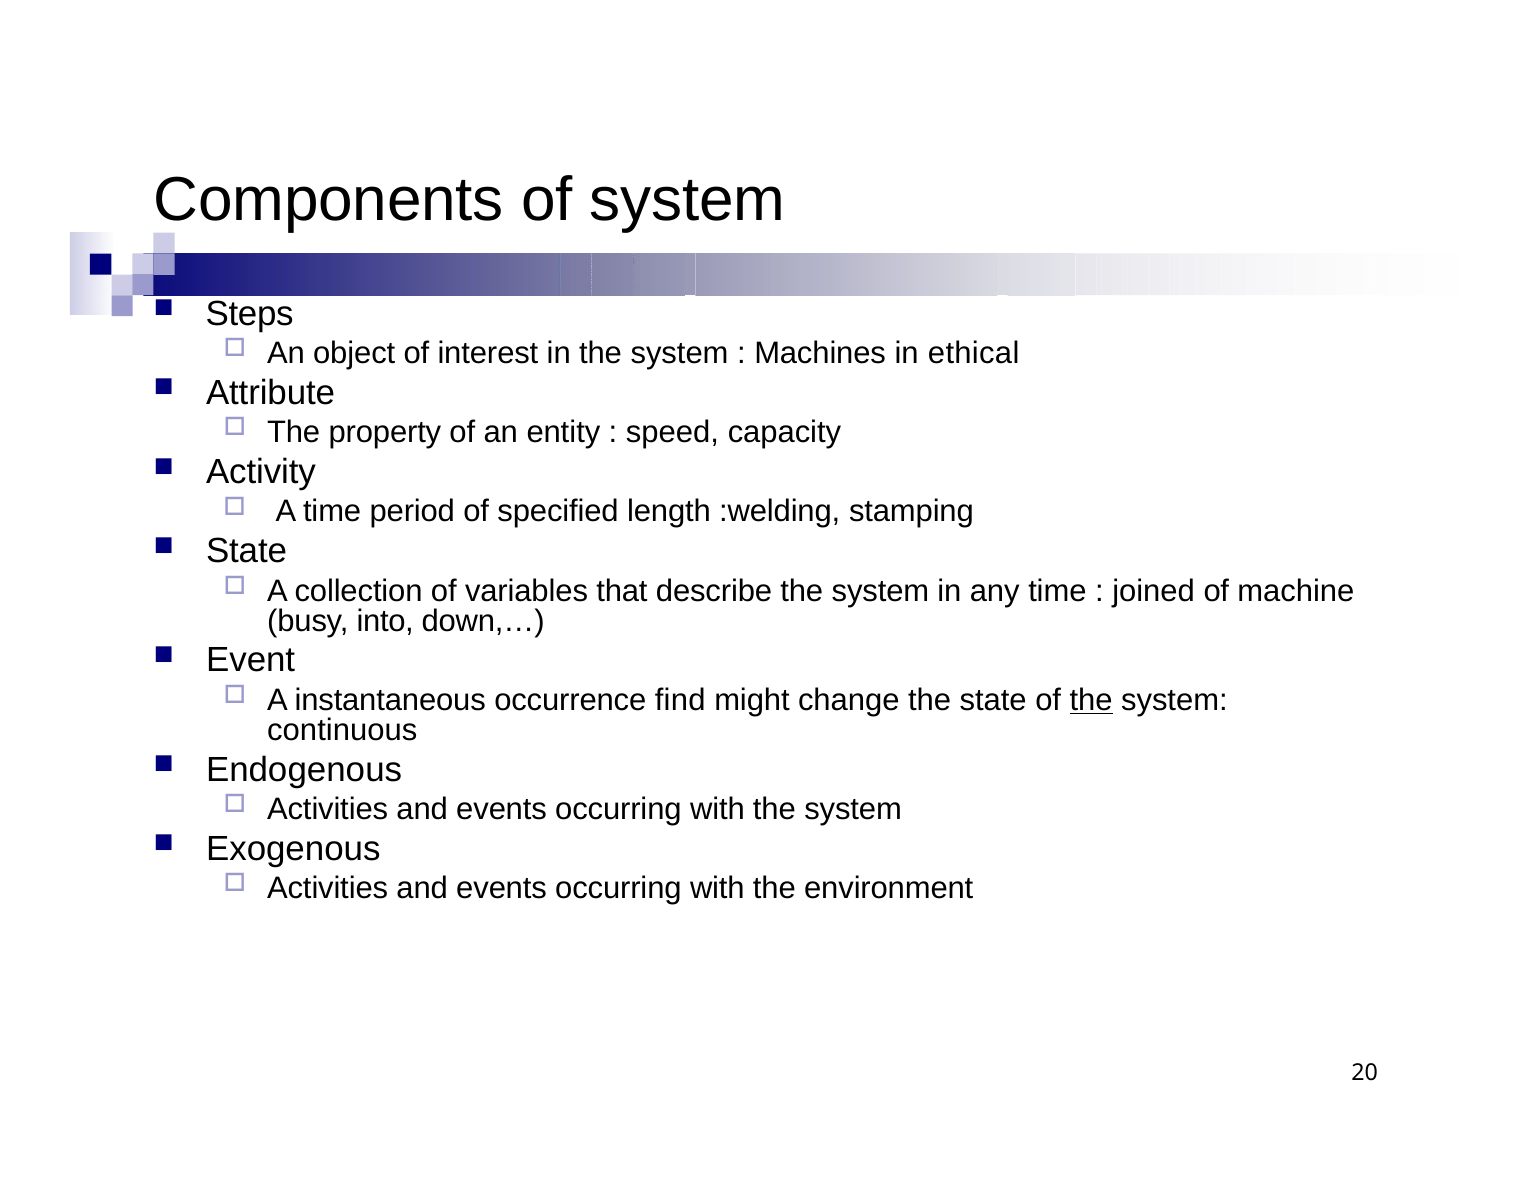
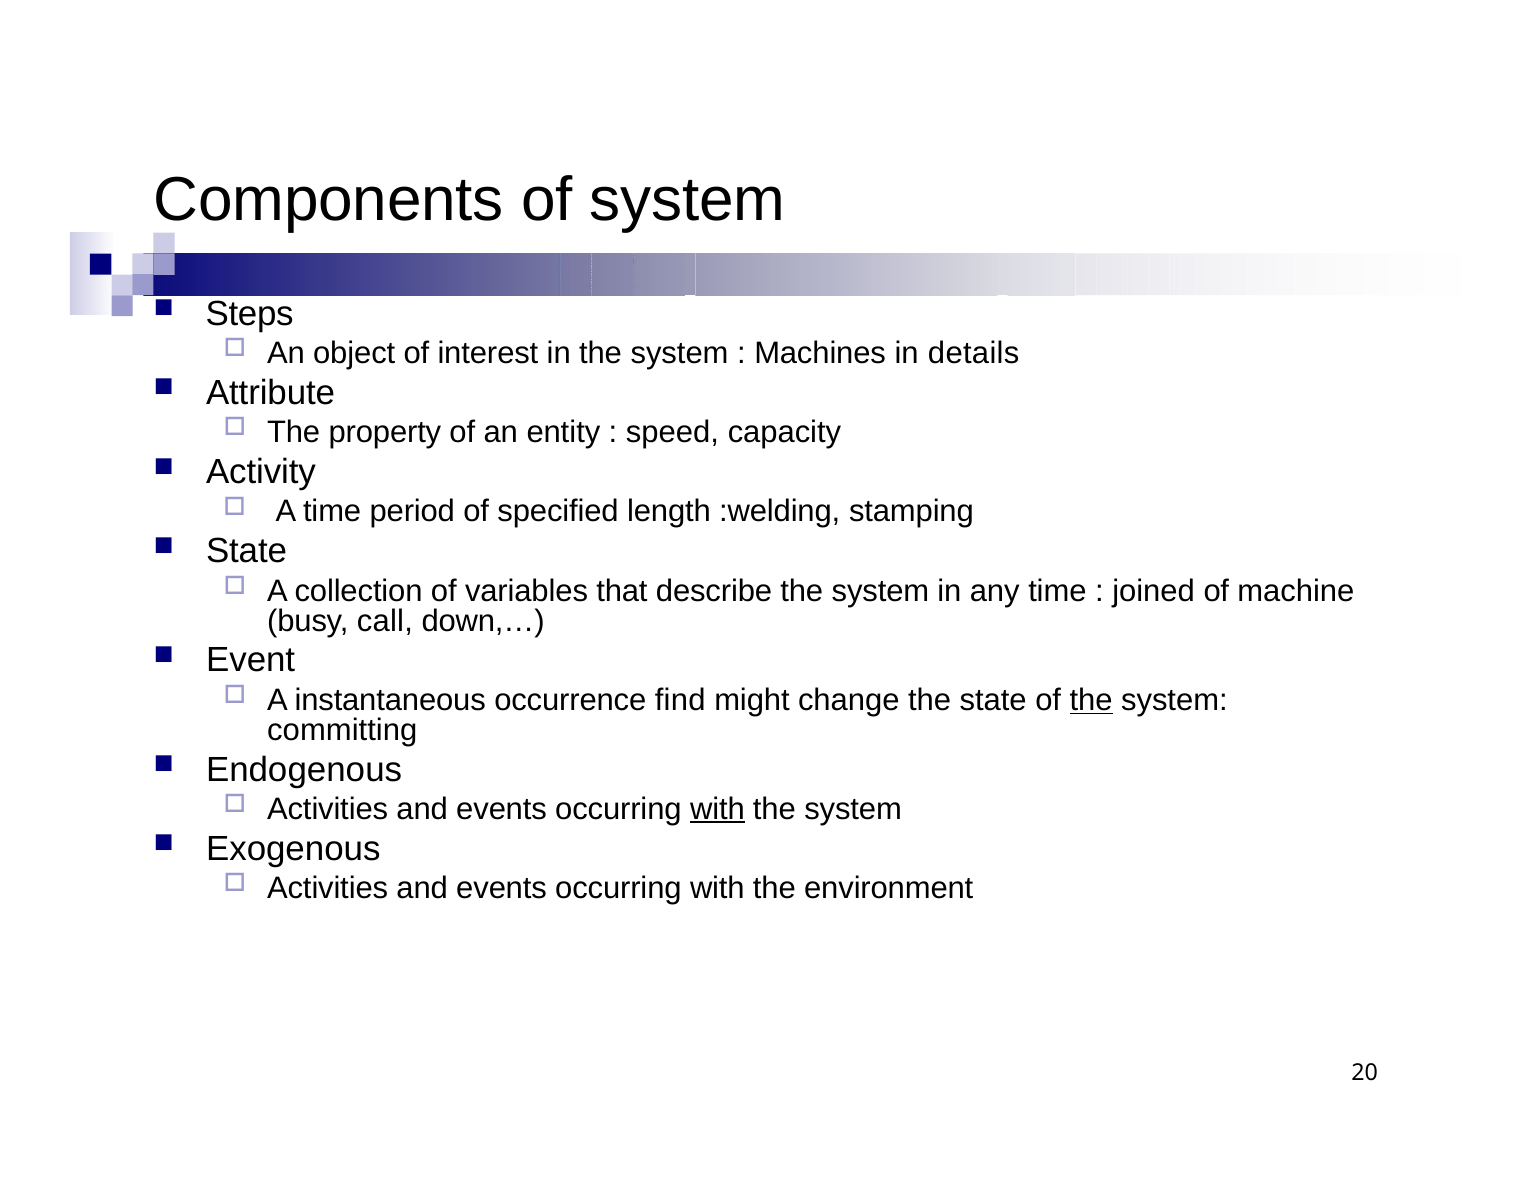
ethical: ethical -> details (974, 353)
into: into -> call (385, 621)
continuous: continuous -> committing (342, 730)
with underline: none -> present (717, 809)
